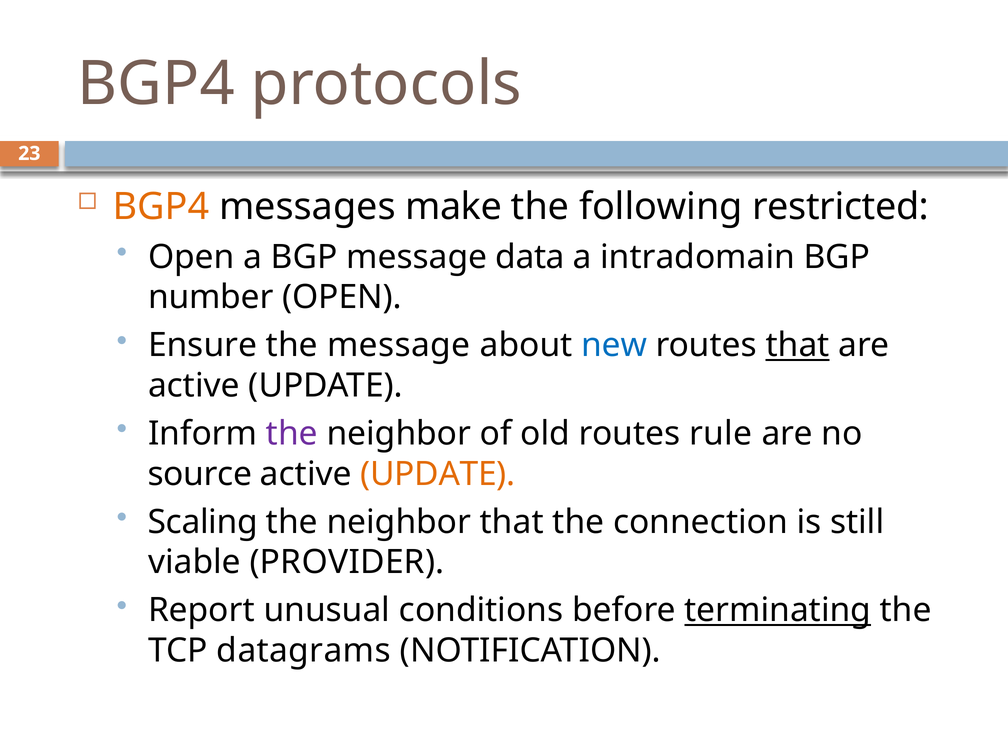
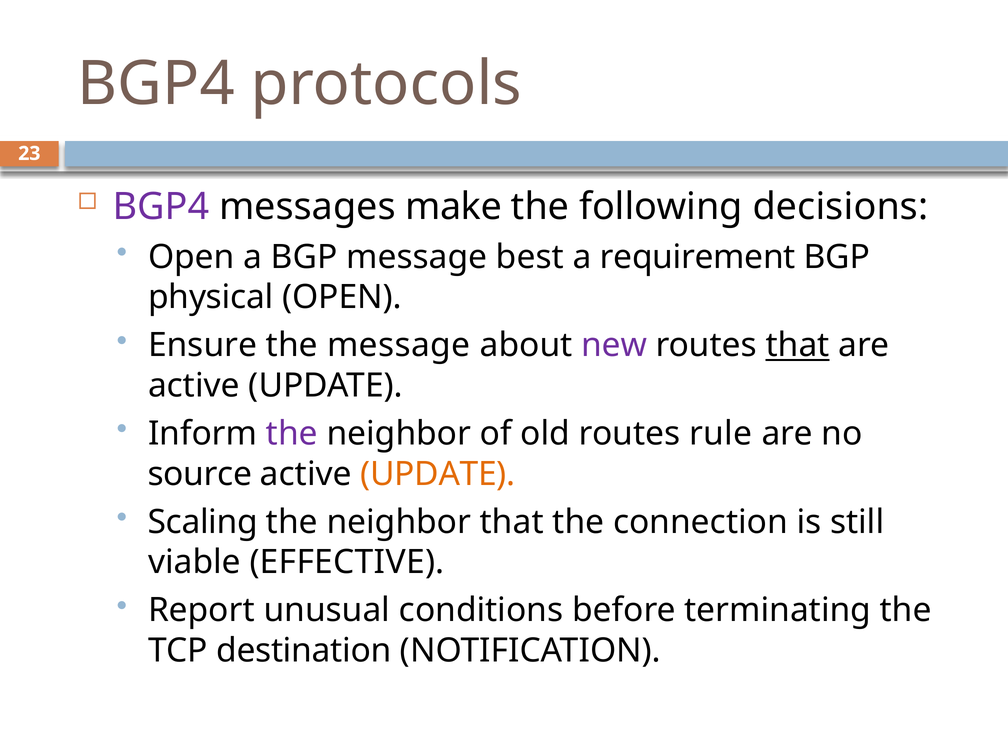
BGP4 colour: orange -> purple (161, 207)
restricted: restricted -> decisions (840, 207)
data: data -> best (530, 257)
intradomain: intradomain -> requirement (698, 257)
number: number -> physical (211, 297)
new colour: blue -> purple (614, 345)
PROVIDER: PROVIDER -> EFFECTIVE (347, 562)
terminating underline: present -> none (778, 610)
datagrams: datagrams -> destination (304, 651)
